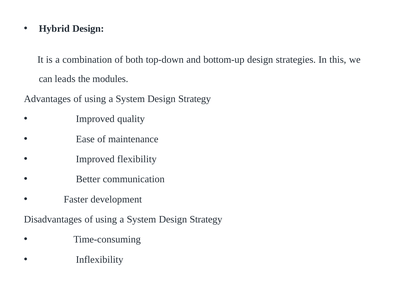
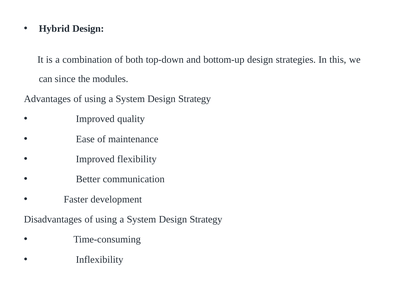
leads: leads -> since (65, 79)
